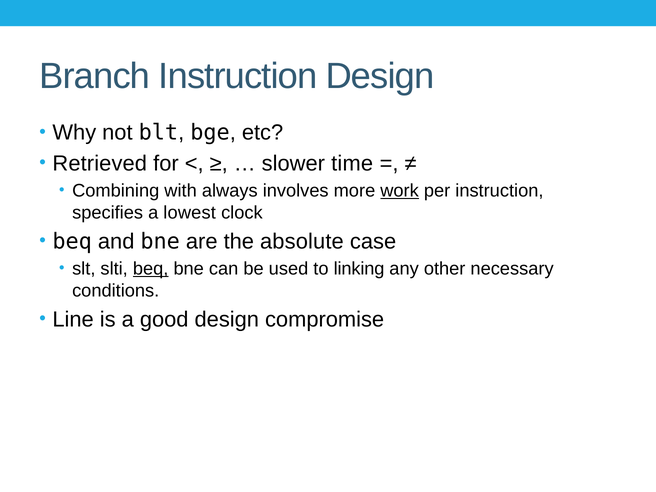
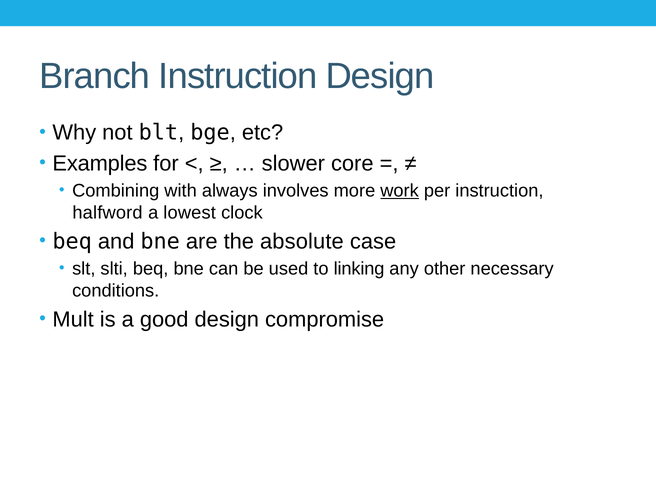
Retrieved: Retrieved -> Examples (100, 163)
time: time -> core (352, 163)
specifies: specifies -> halfword (108, 213)
beq underline: present -> none (151, 269)
Line: Line -> Mult (73, 319)
